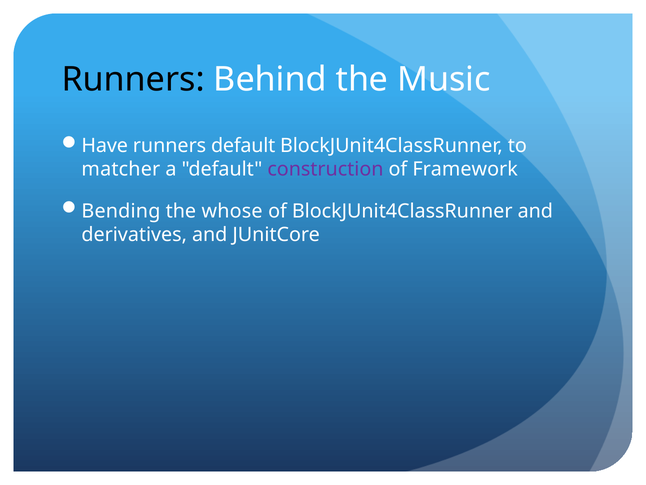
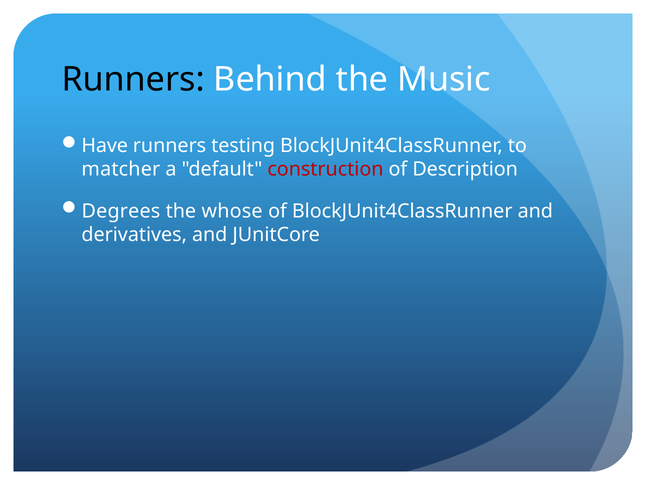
runners default: default -> testing (243, 146)
construction colour: purple -> red (325, 169)
Framework: Framework -> Description (465, 169)
Bending: Bending -> Degrees (121, 211)
